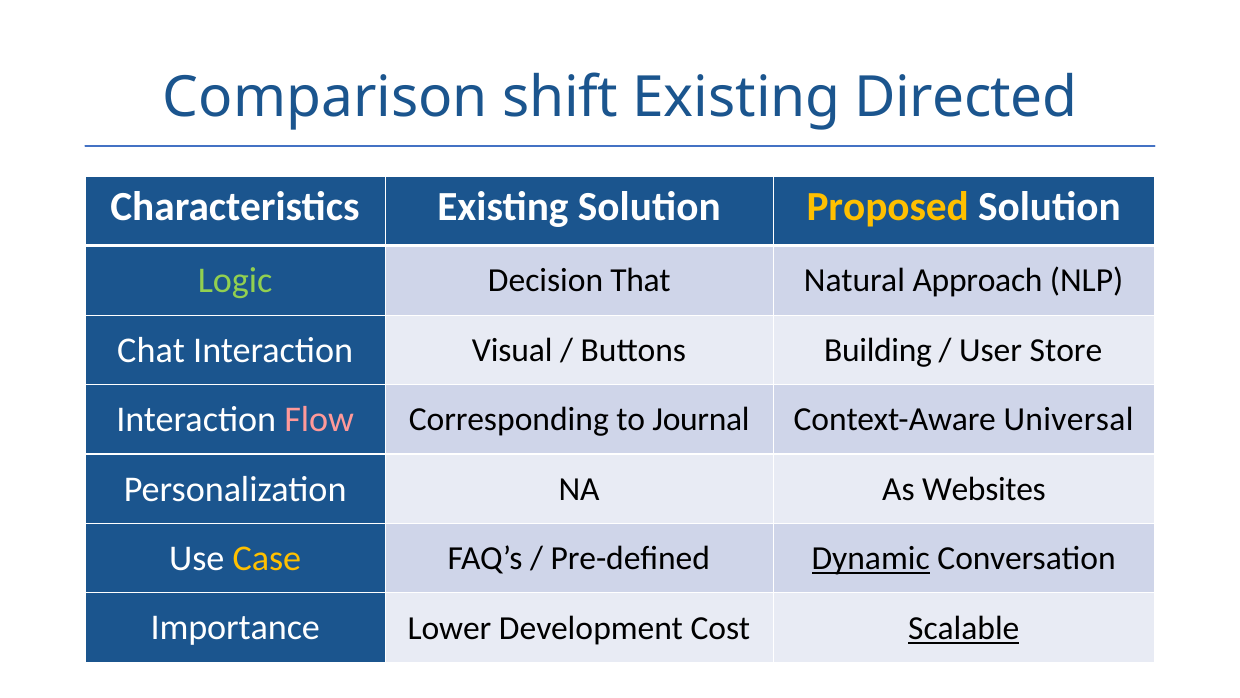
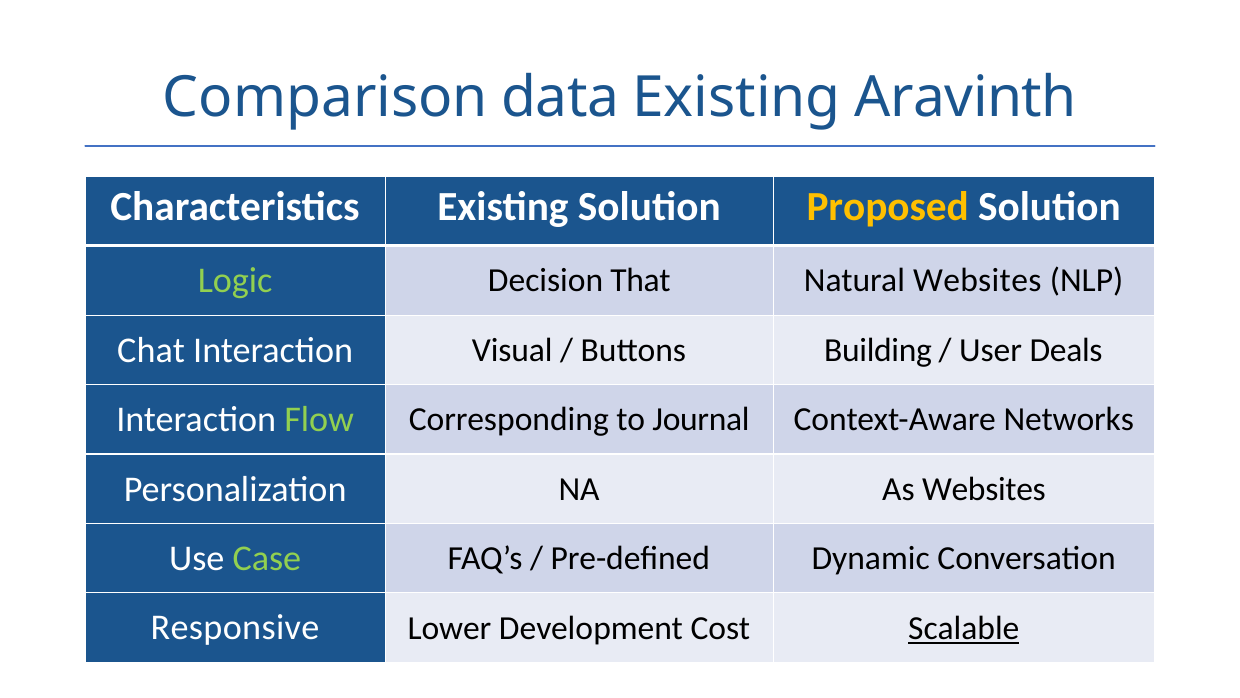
shift: shift -> data (560, 98)
Directed: Directed -> Aravinth (966, 98)
Natural Approach: Approach -> Websites (977, 281)
Store: Store -> Deals (1066, 350)
Flow colour: pink -> light green (319, 419)
Universal: Universal -> Networks (1069, 419)
Case colour: yellow -> light green (267, 558)
Dynamic underline: present -> none (871, 558)
Importance: Importance -> Responsive (235, 628)
